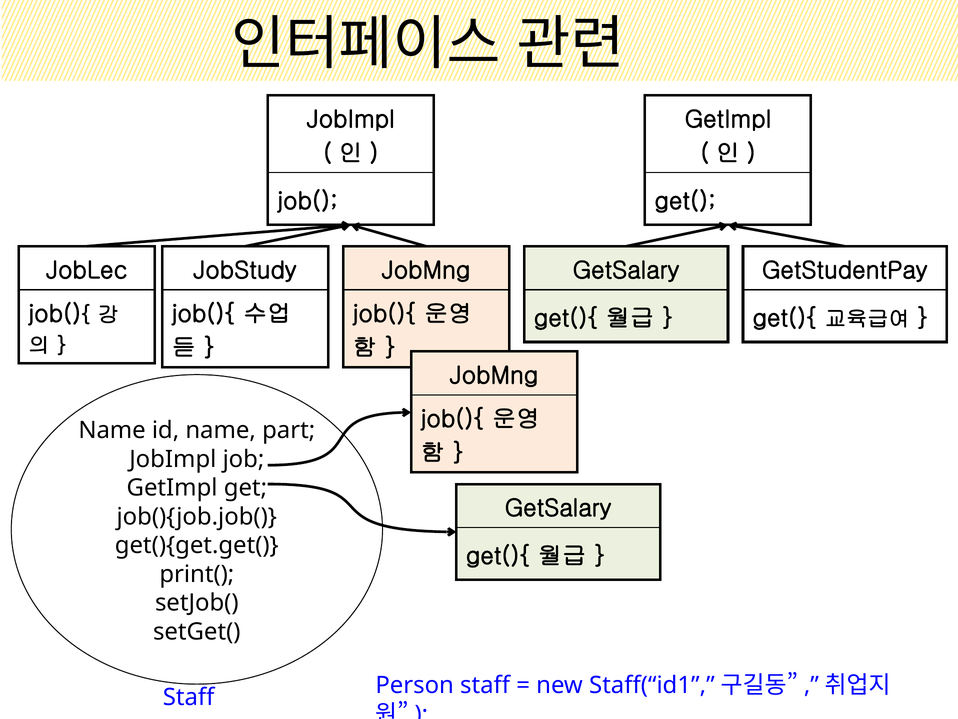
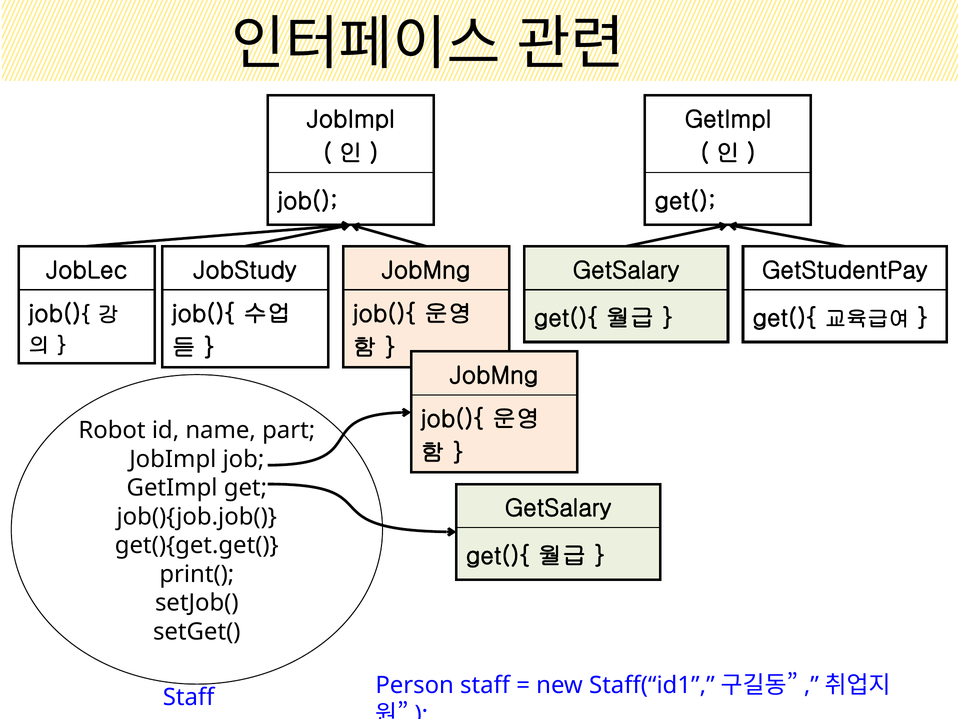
Name: Name -> Robot (112, 430)
